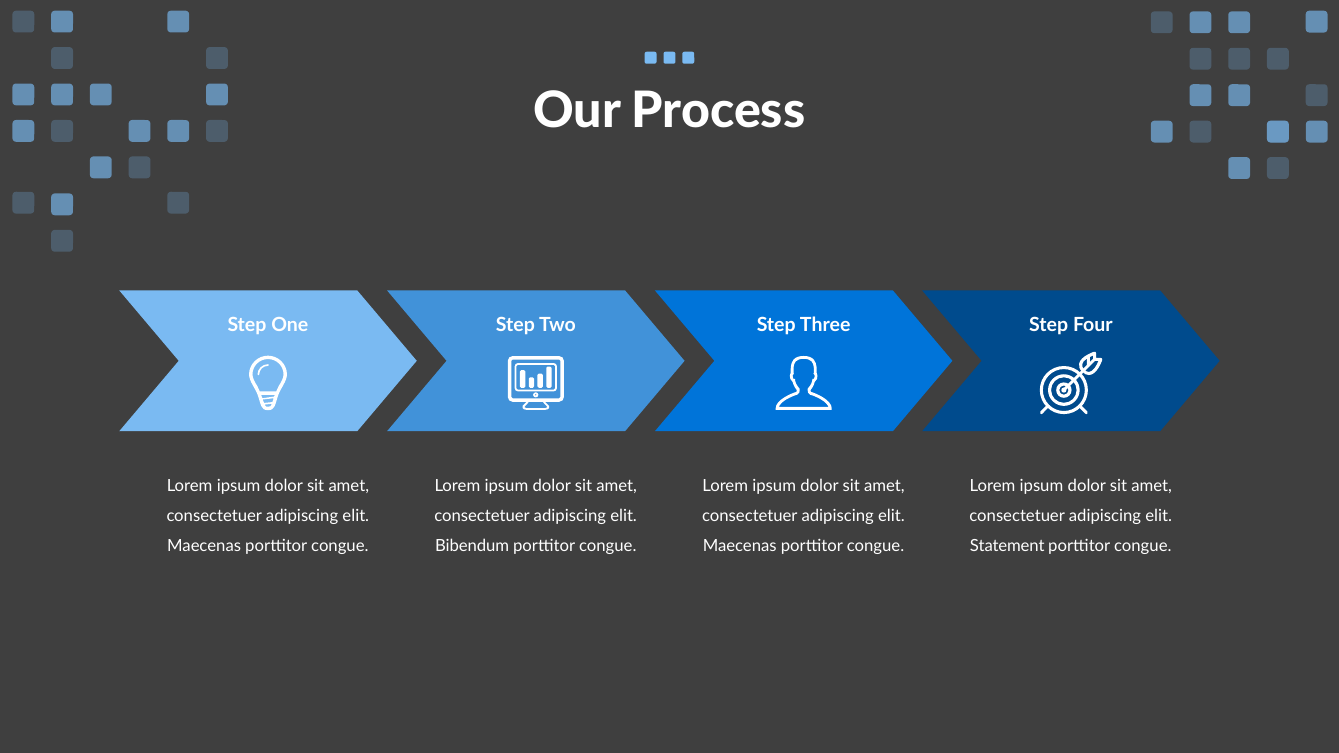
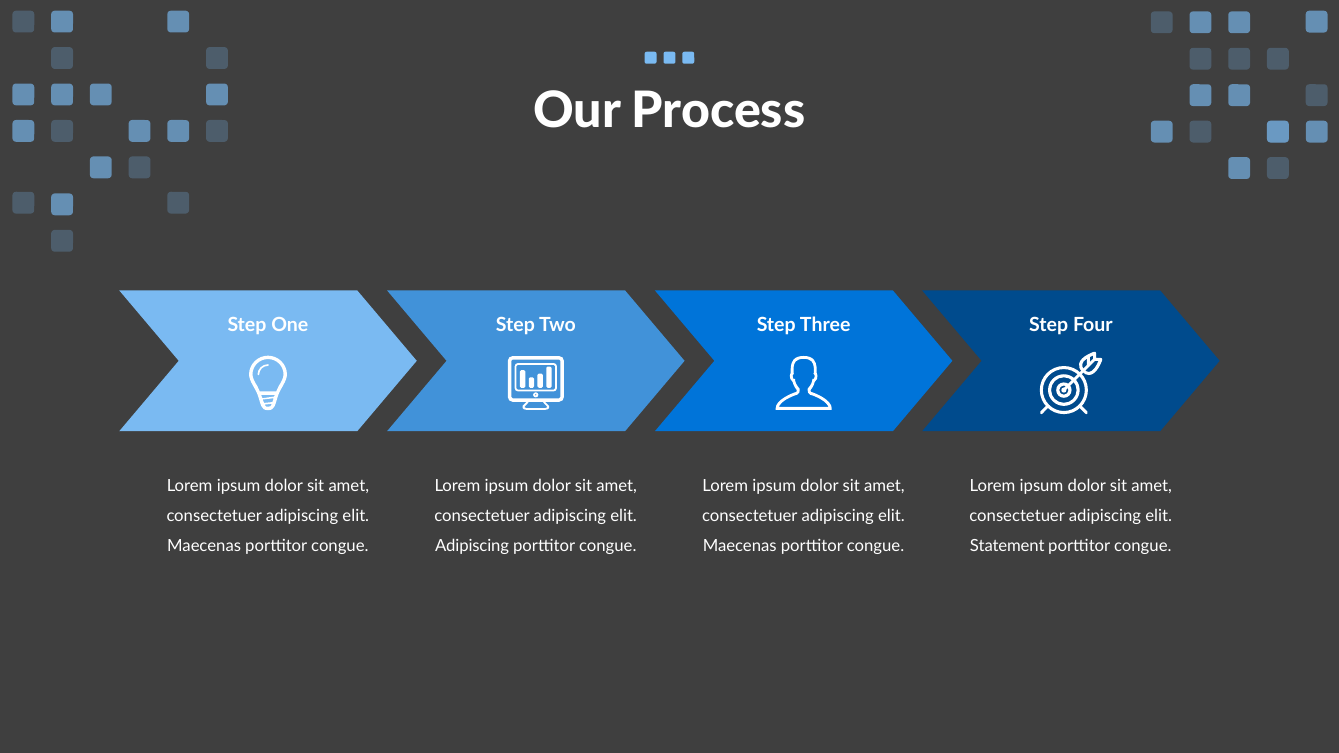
Bibendum: Bibendum -> Adipiscing (472, 546)
